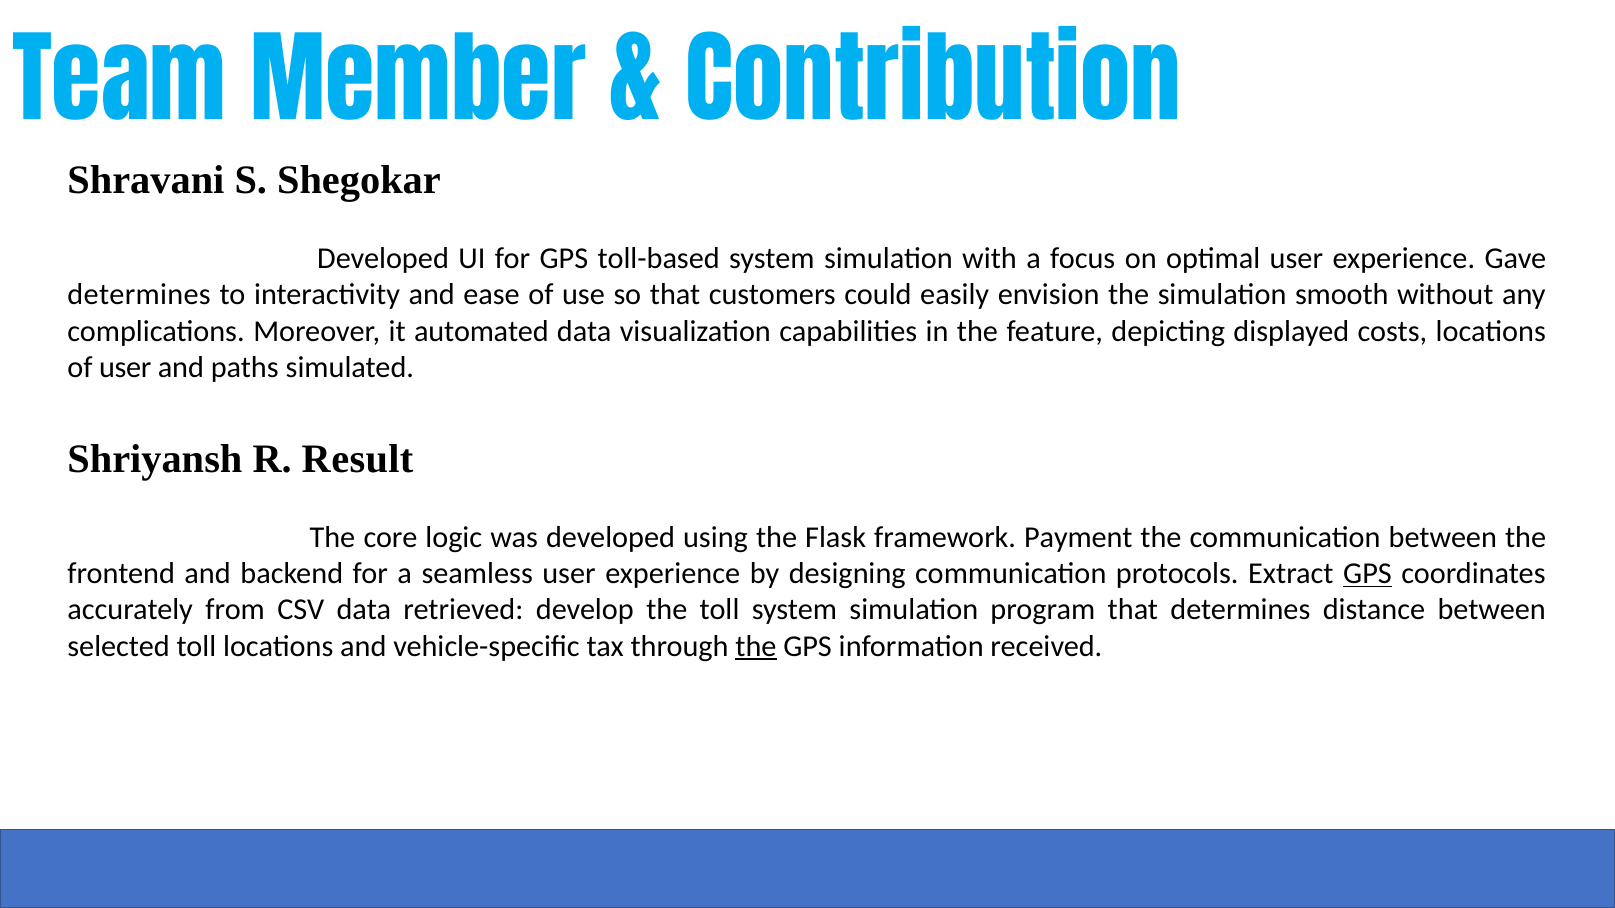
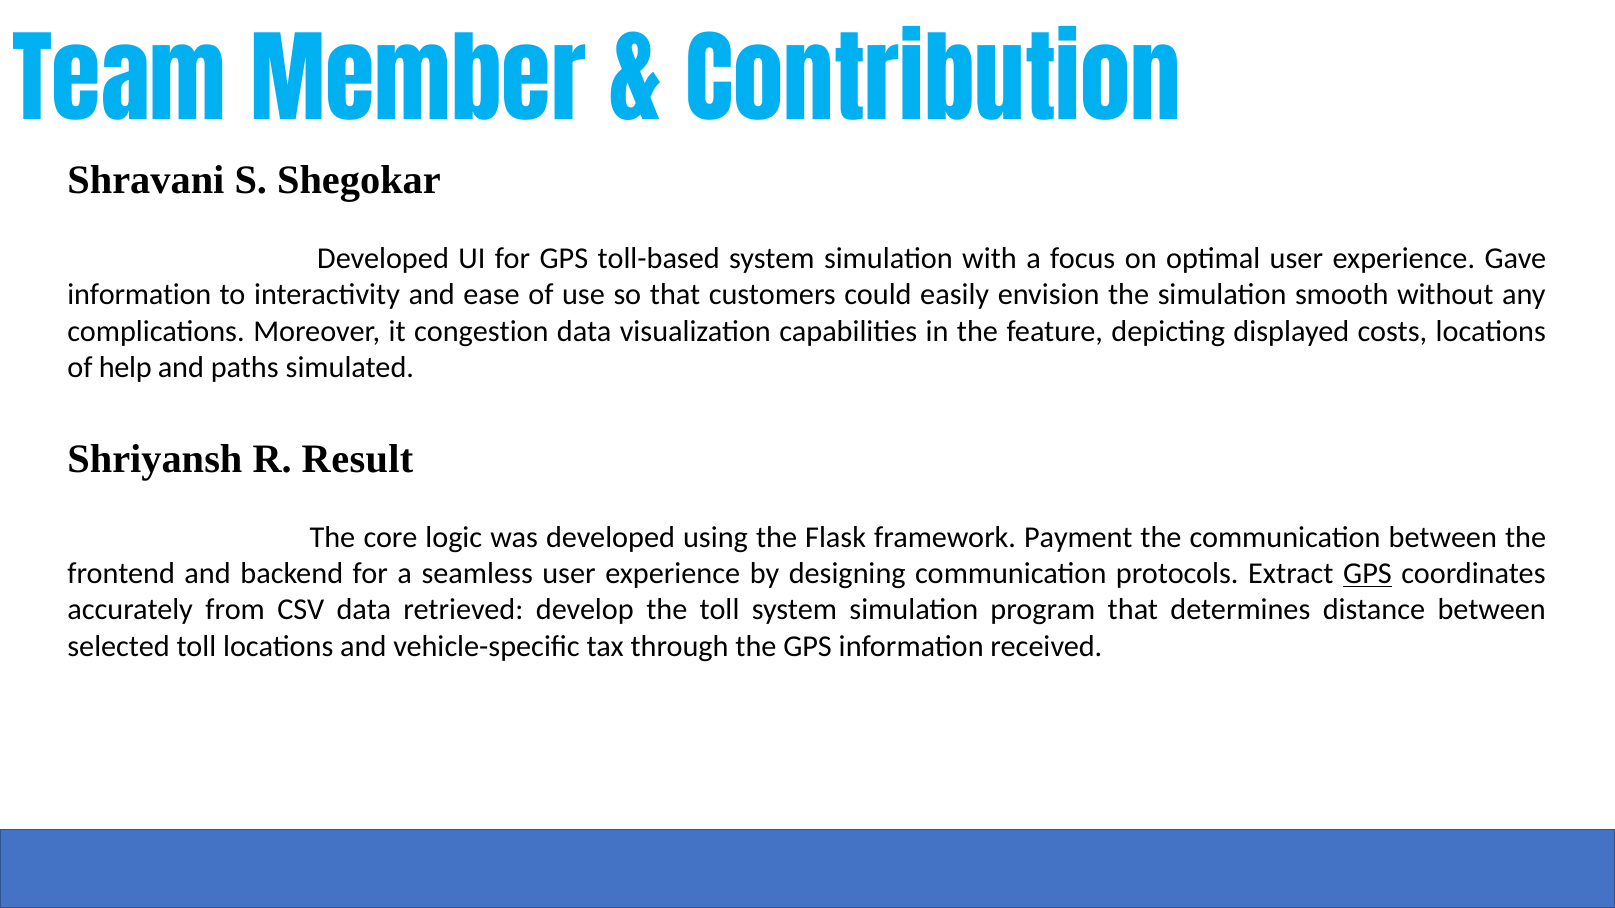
determines: determines -> information (139, 295)
automated: automated -> congestion (481, 331)
of user: user -> help (125, 368)
the underline: present -> none (756, 646)
